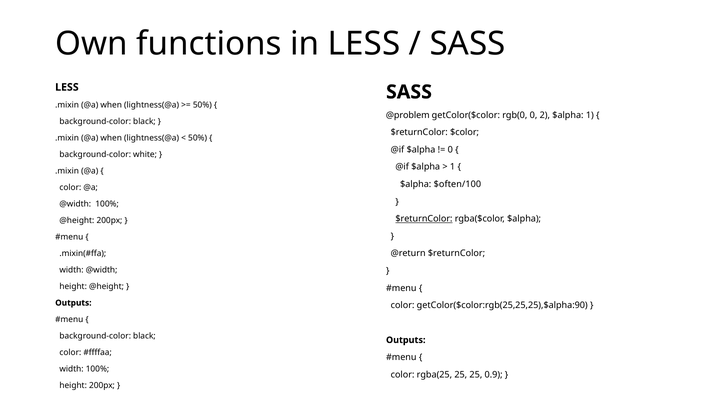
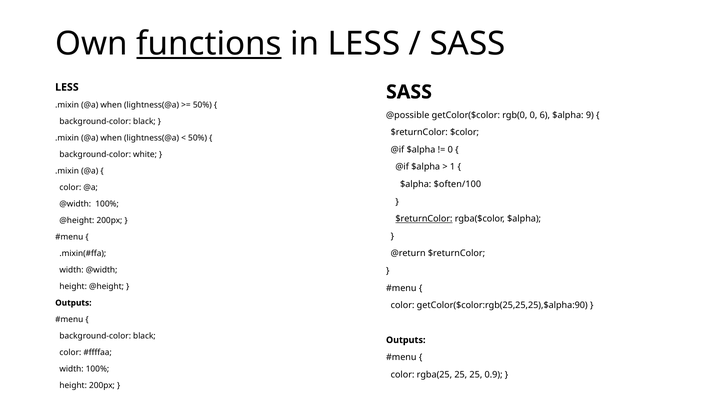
functions underline: none -> present (209, 44)
@problem: @problem -> @possible (408, 115)
2: 2 -> 6 (545, 115)
$alpha 1: 1 -> 9 (590, 115)
